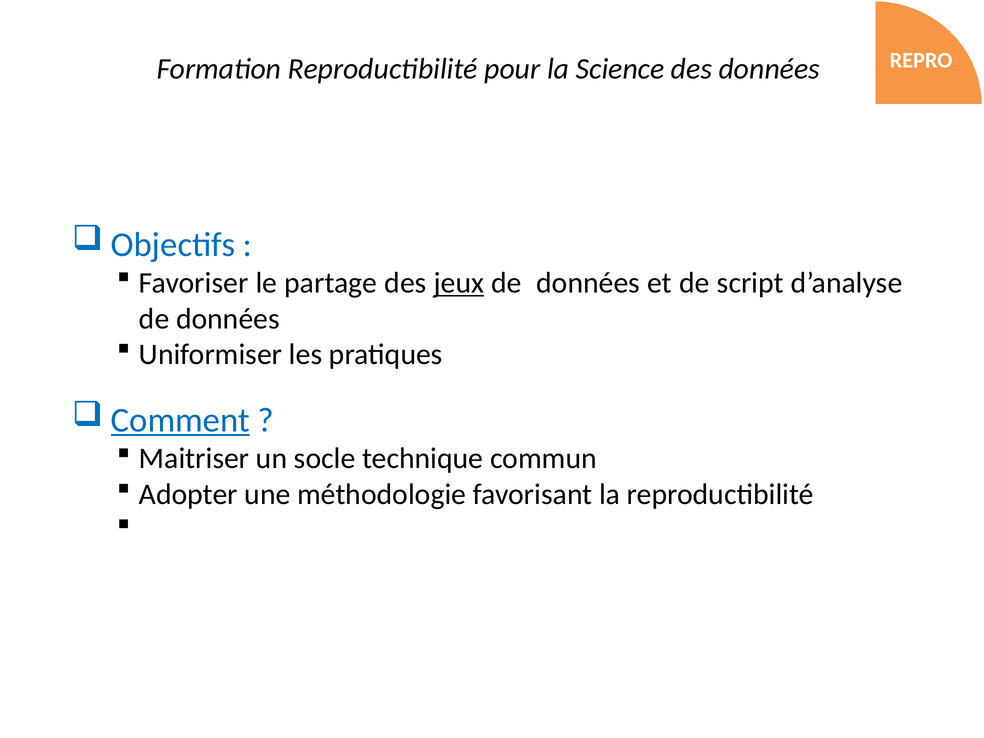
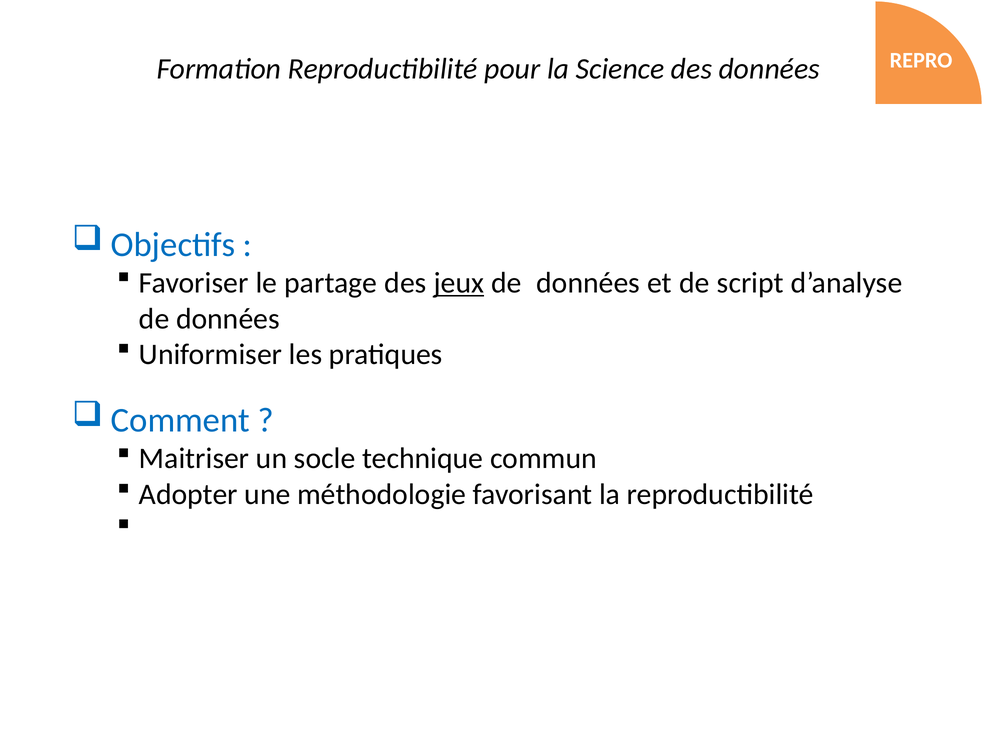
Comment underline: present -> none (180, 420)
